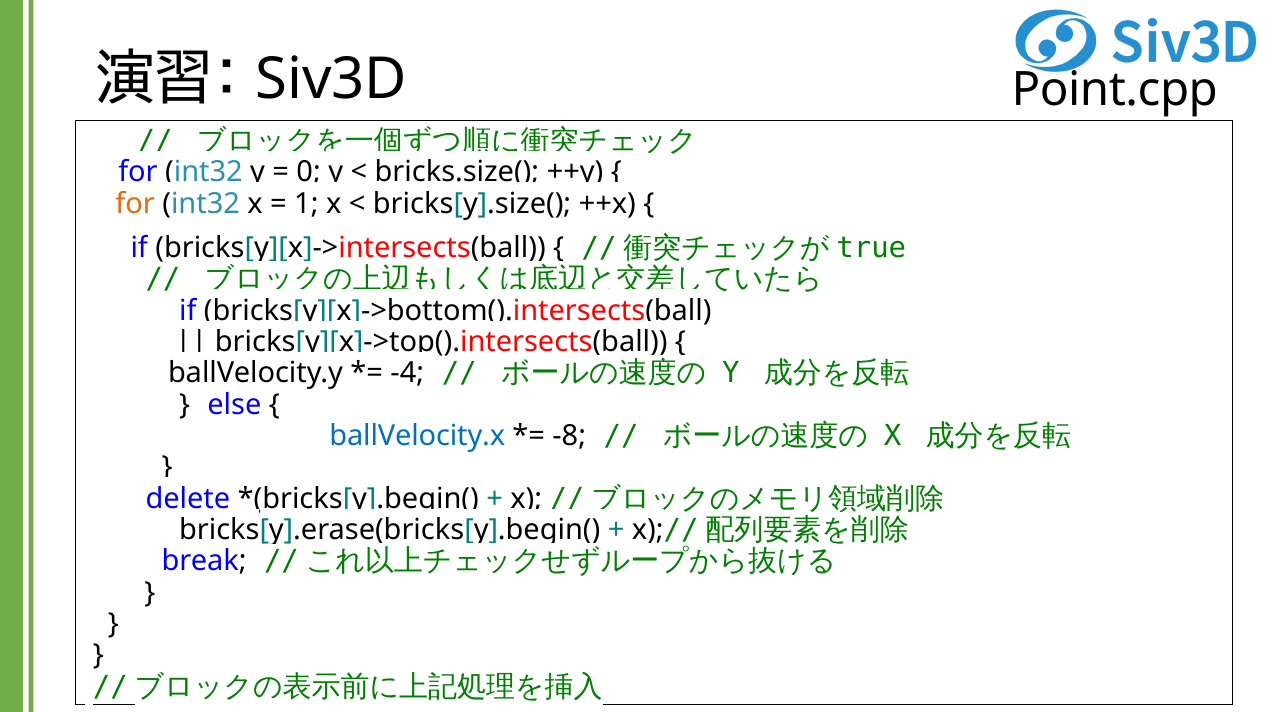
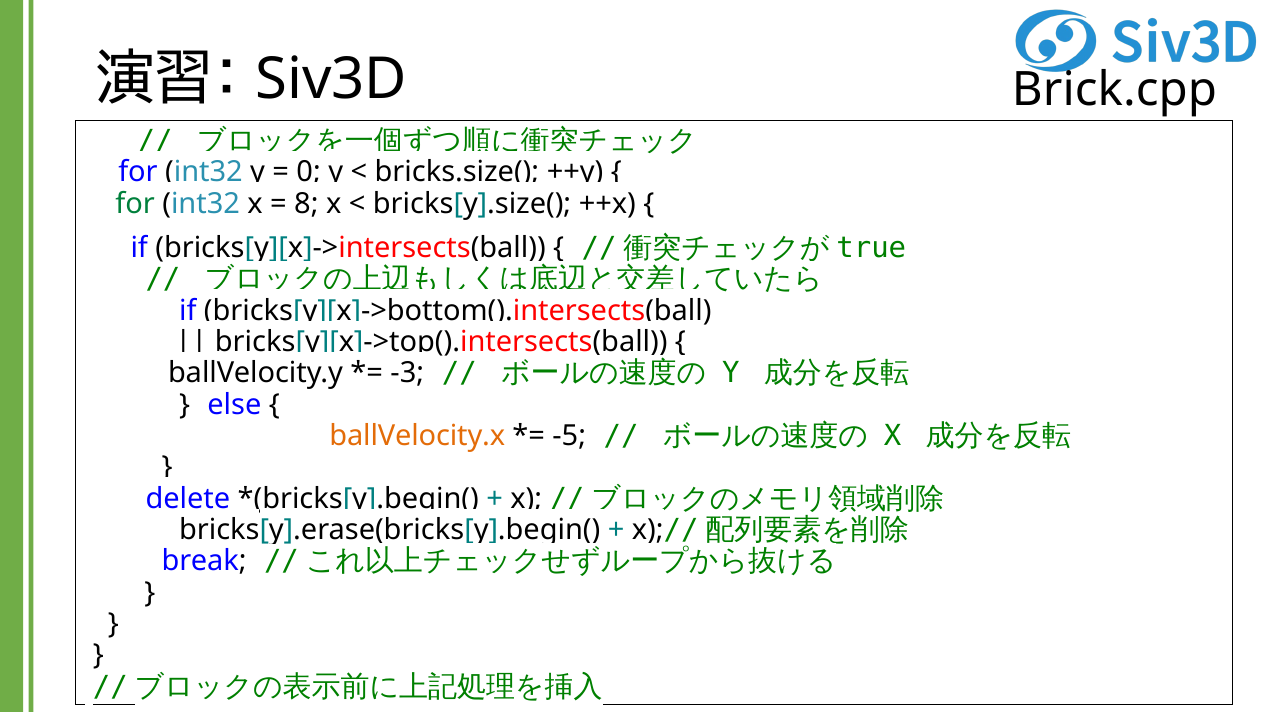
Point.cpp: Point.cpp -> Brick.cpp (1115, 90)
for colour: orange -> green (135, 204)
1: 1 -> 8 (306, 204)
-4: -4 -> -3 (407, 373)
ballVelocity.x colour: blue -> orange (417, 436)
-8: -8 -> -5 (569, 436)
